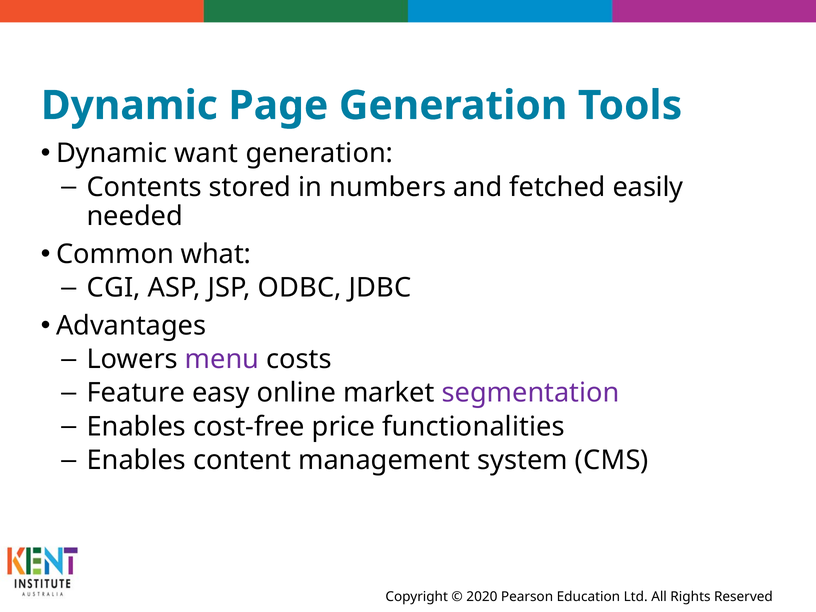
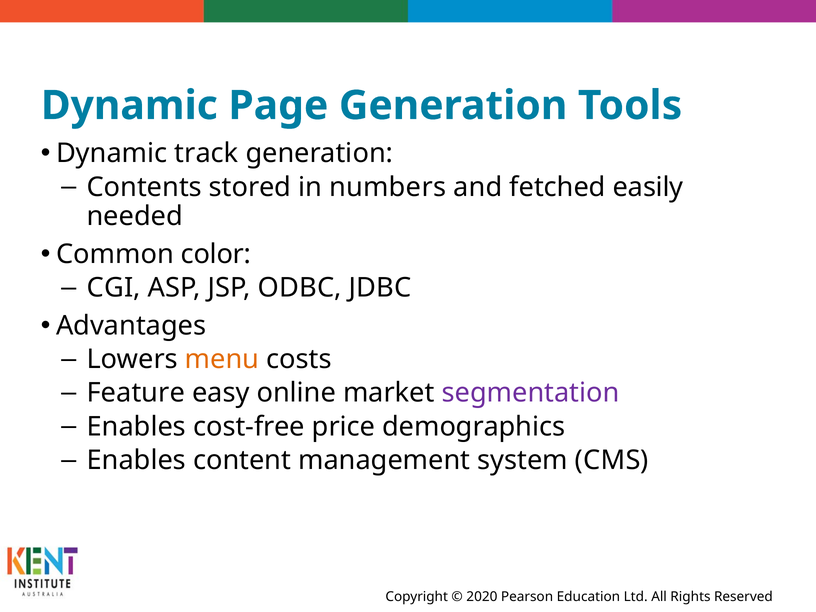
want: want -> track (206, 153)
what: what -> color (216, 254)
menu colour: purple -> orange (222, 359)
functionalities: functionalities -> demographics (474, 427)
